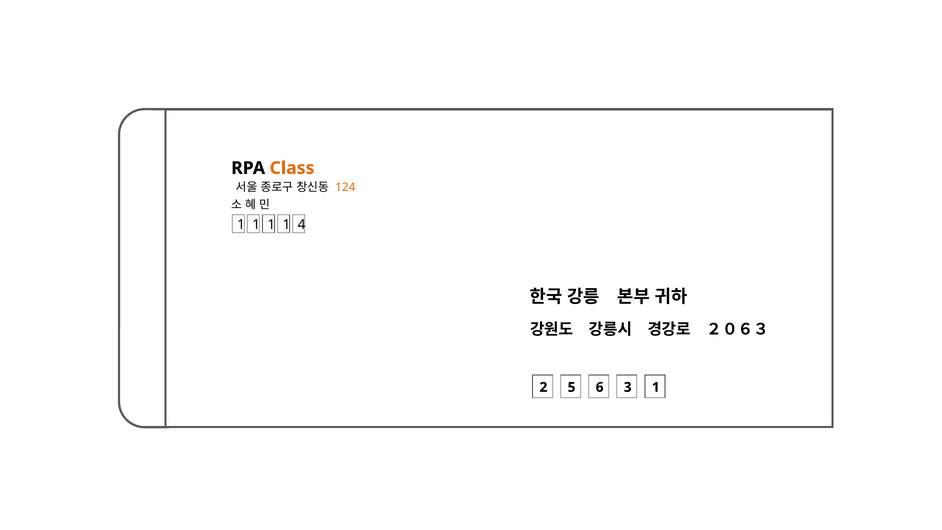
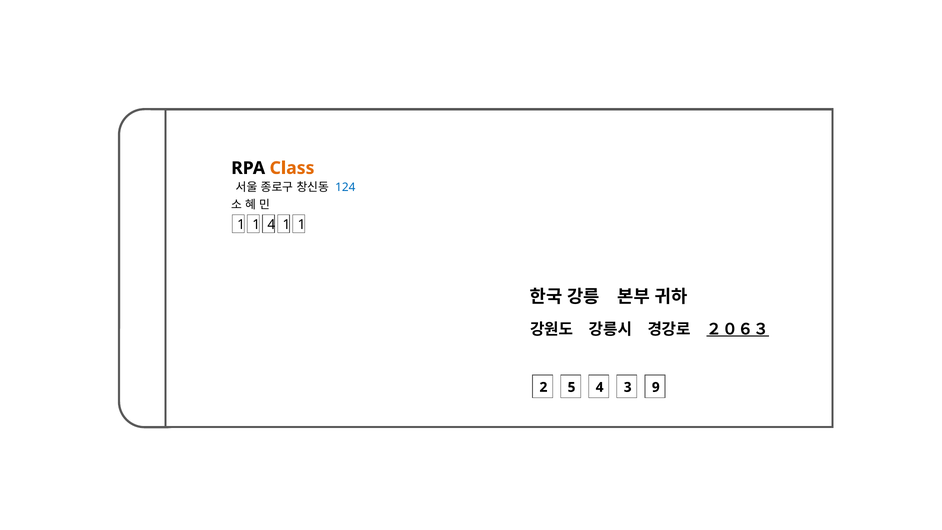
124 colour: orange -> blue (345, 187)
1: 1 -> 4 (271, 225)
4: 4 -> 1 (302, 225)
２０６３ underline: none -> present (738, 329)
5 6: 6 -> 4 (600, 387)
3 1: 1 -> 9 (656, 387)
